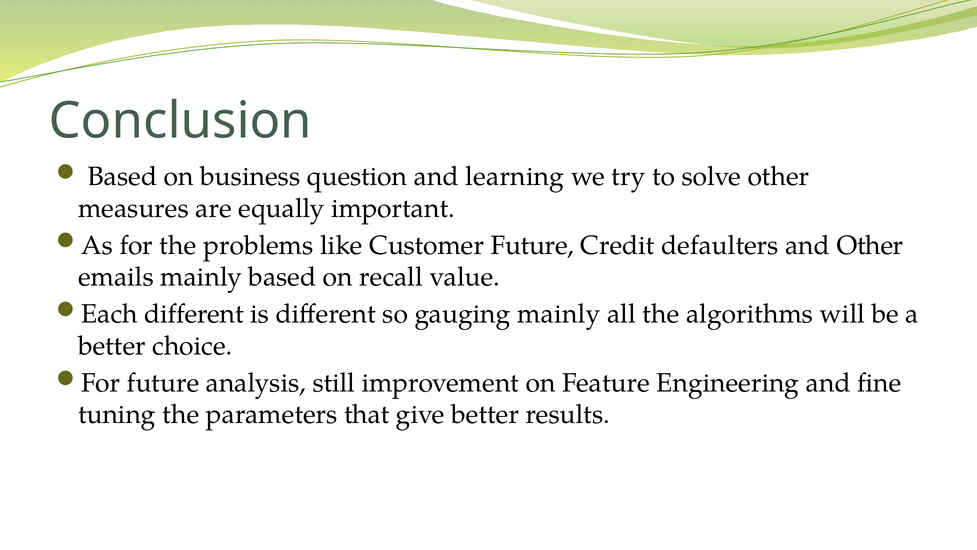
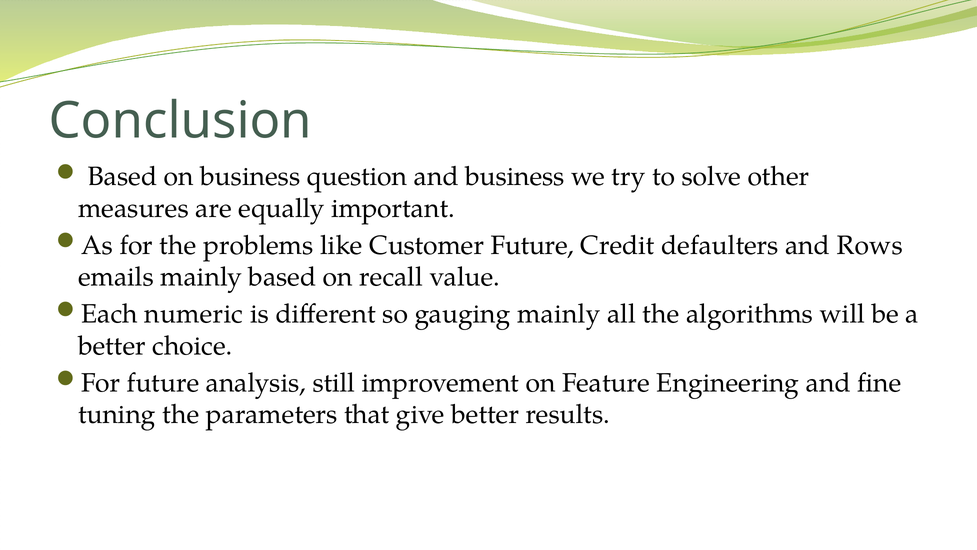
and learning: learning -> business (515, 176)
and Other: Other -> Rows (870, 245)
Each different: different -> numeric (194, 314)
